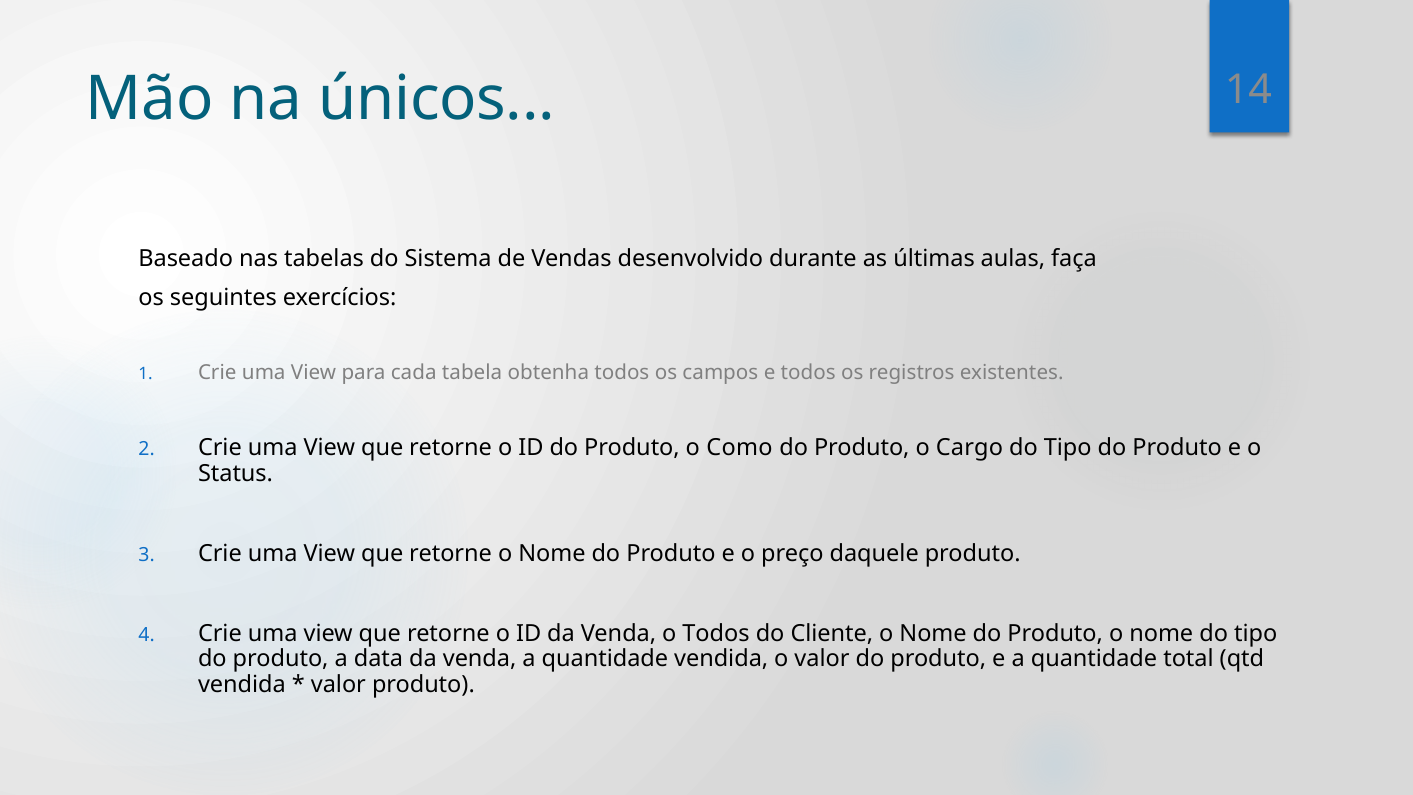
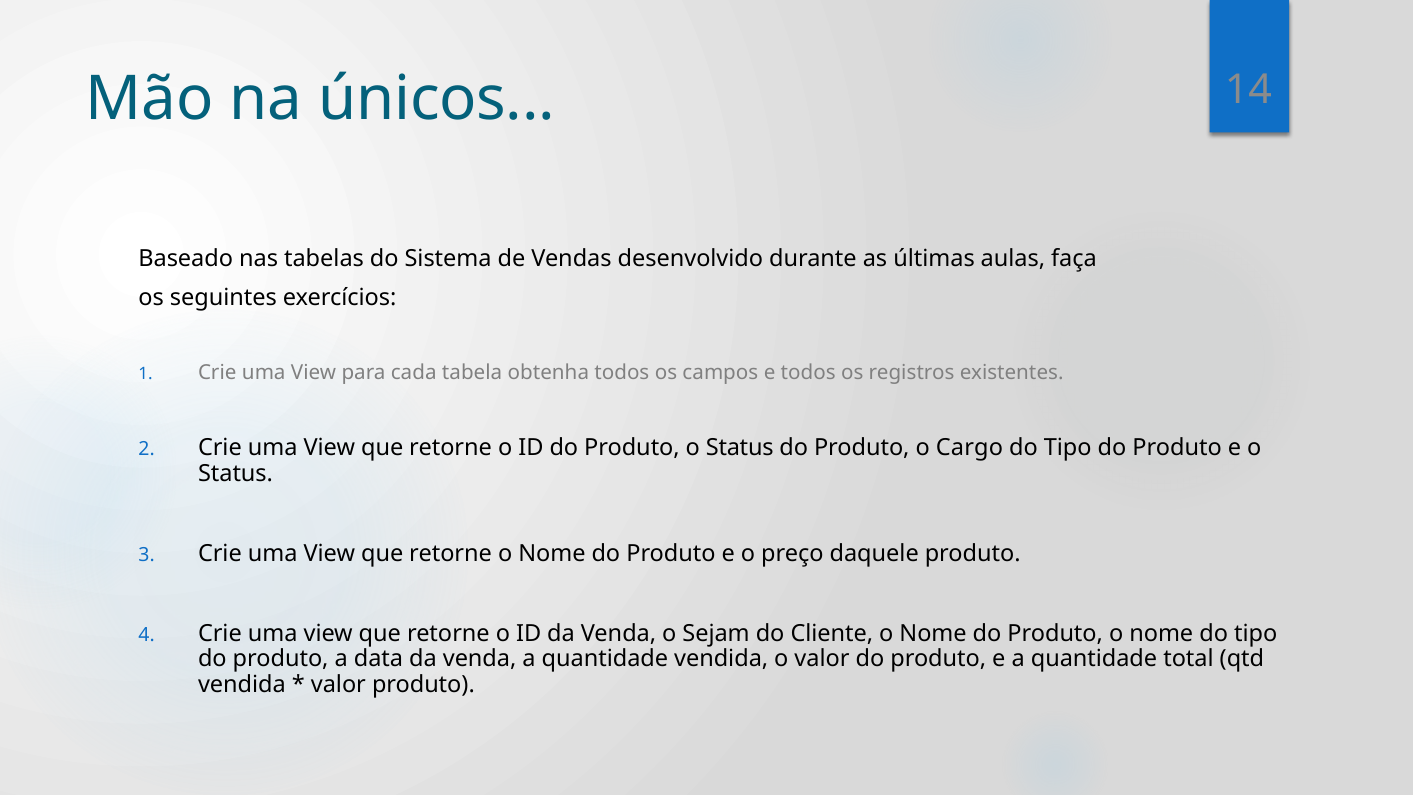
Produto o Como: Como -> Status (740, 448)
o Todos: Todos -> Sejam (716, 633)
